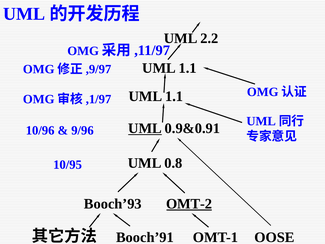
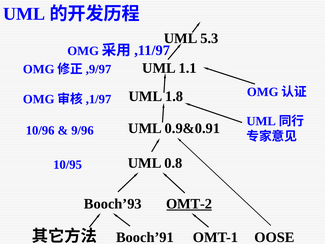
2.2: 2.2 -> 5.3 (209, 38)
1.1: 1.1 -> 1.8 (174, 96)
UML underline: present -> none (145, 128)
